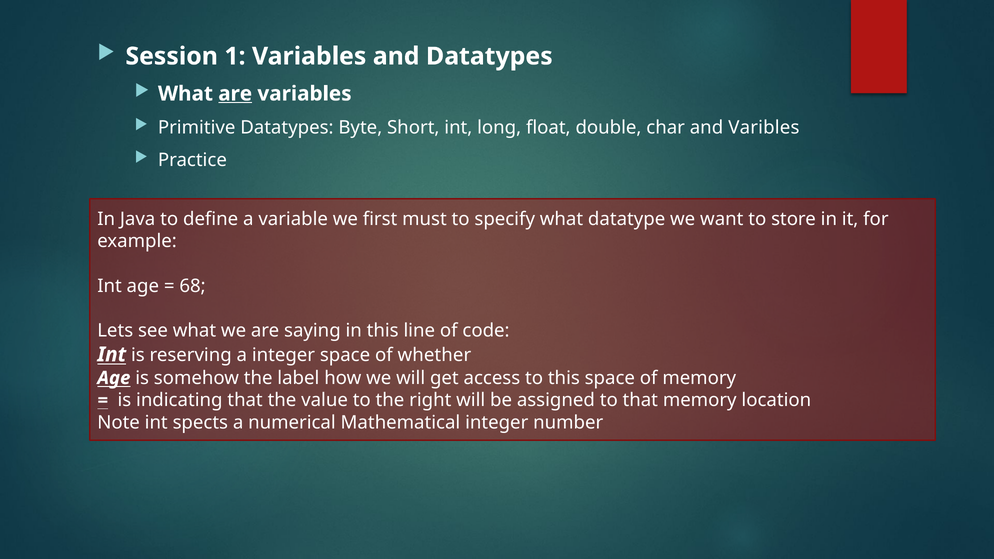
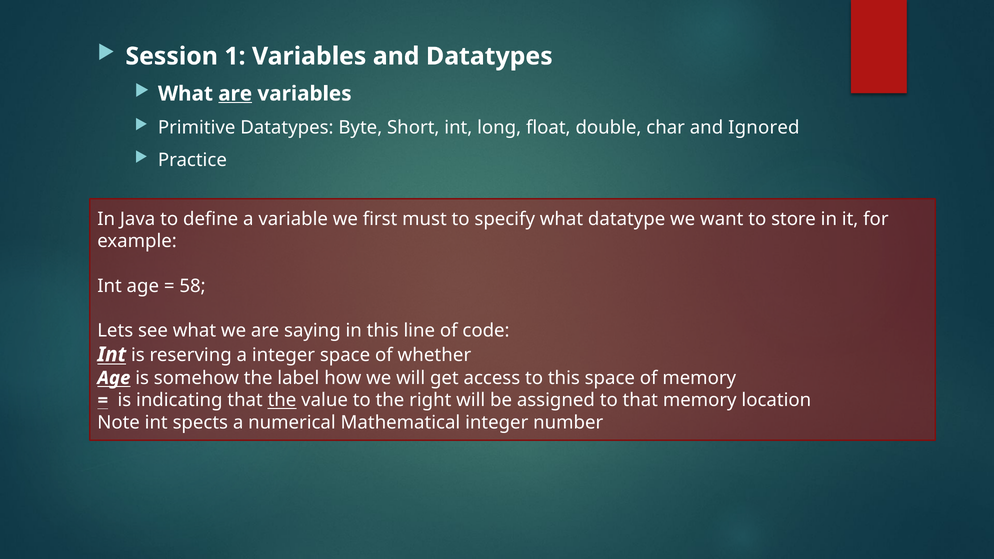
Varibles: Varibles -> Ignored (764, 128)
68: 68 -> 58 (193, 286)
the underline: none -> present (282, 400)
